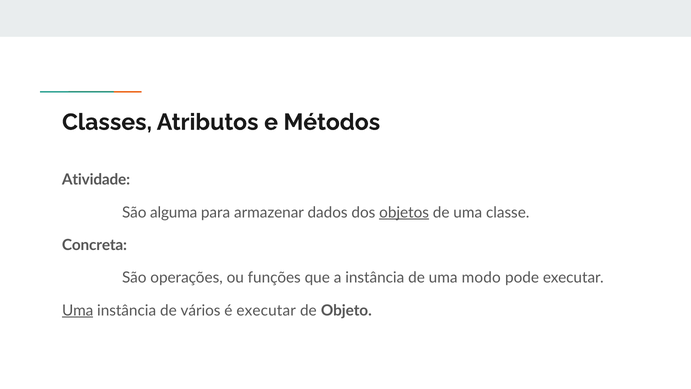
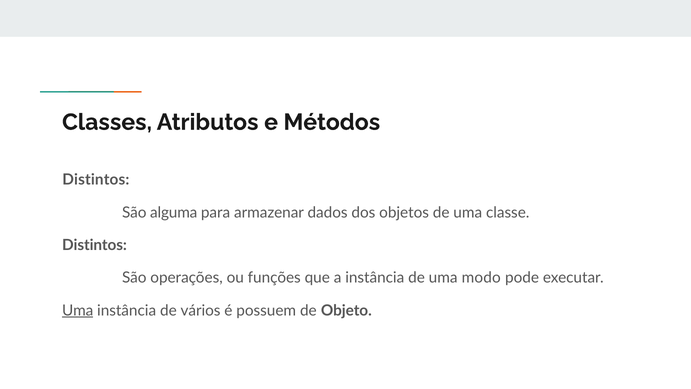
Atividade: Atividade -> Distintos (96, 180)
objetos underline: present -> none (404, 212)
Concreta: Concreta -> Distintos (94, 245)
é executar: executar -> possuem (266, 310)
